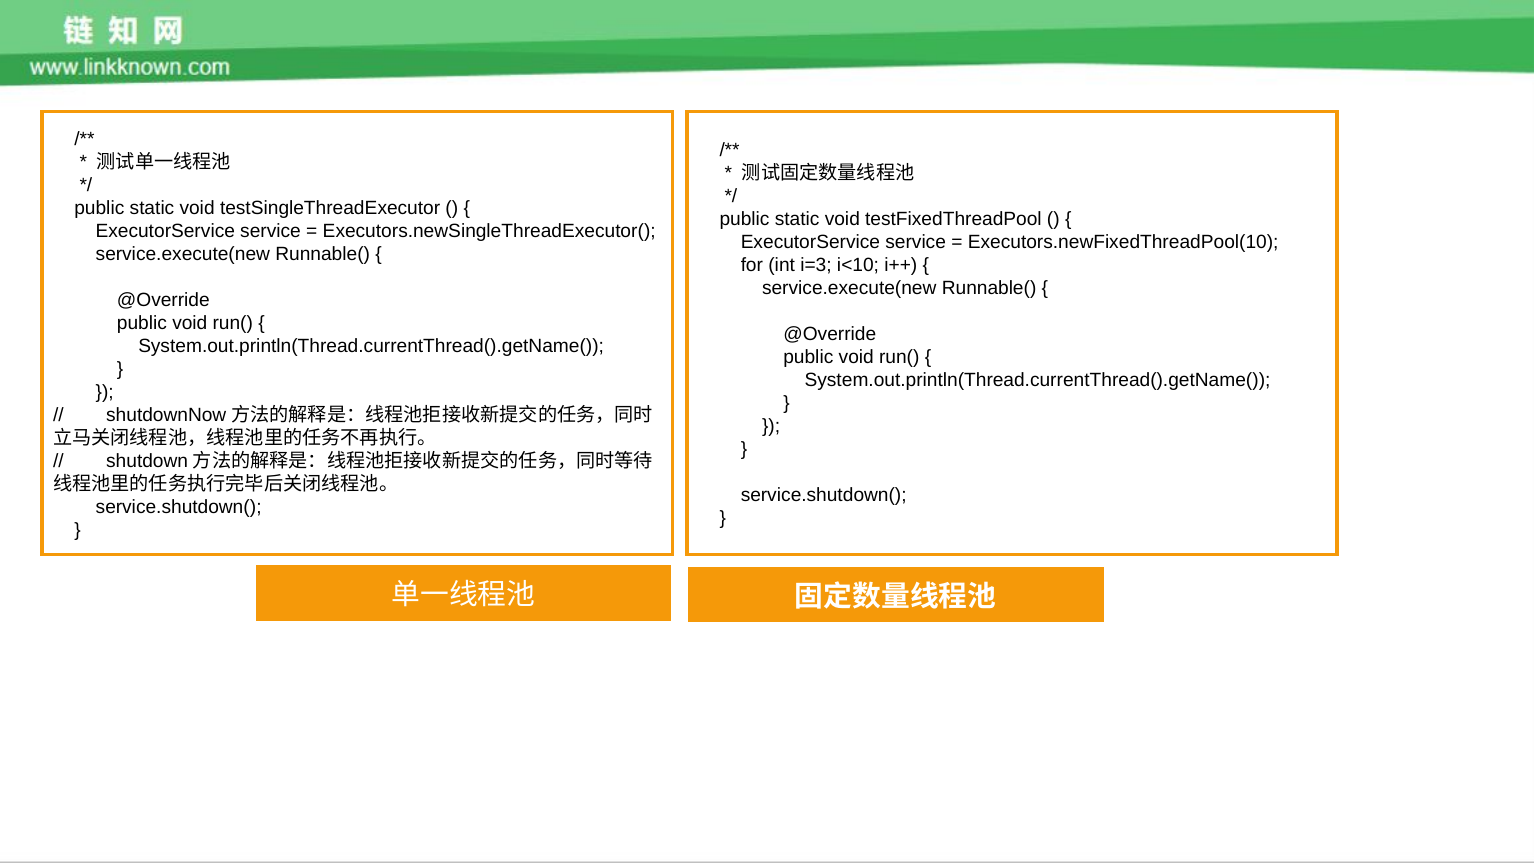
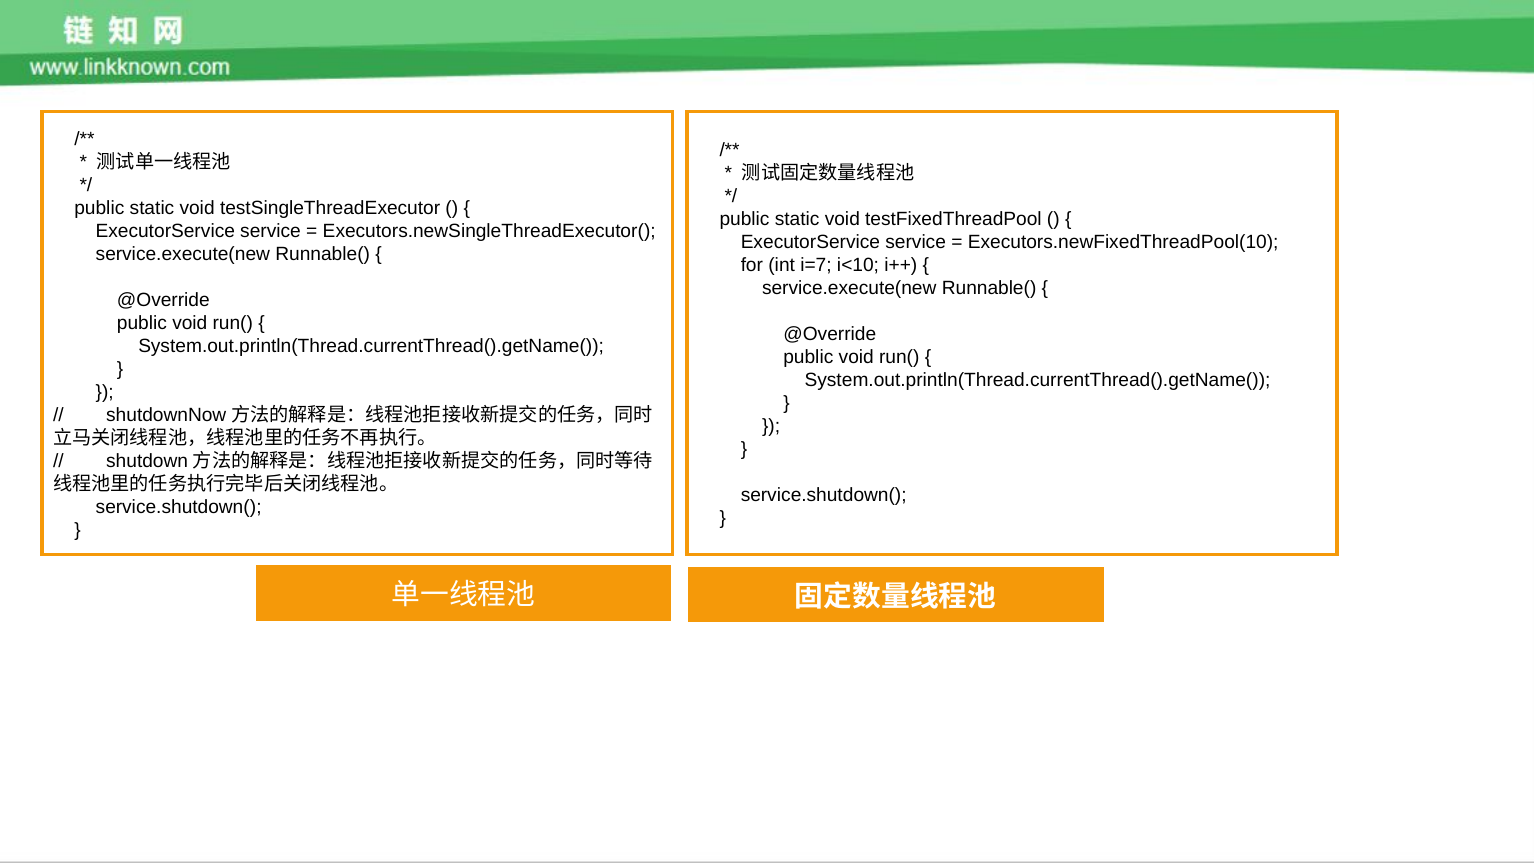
i=3: i=3 -> i=7 (816, 265)
